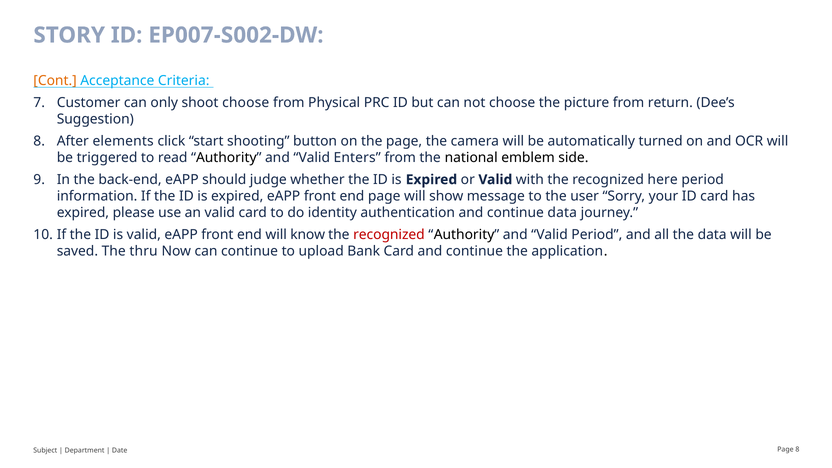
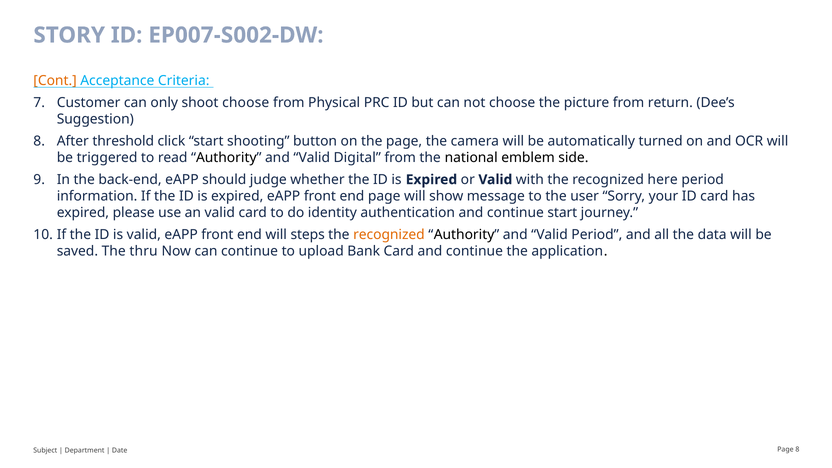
elements: elements -> threshold (123, 141)
Enters: Enters -> Digital (357, 158)
continue data: data -> start (562, 213)
know: know -> steps (308, 235)
recognized colour: red -> orange (389, 235)
